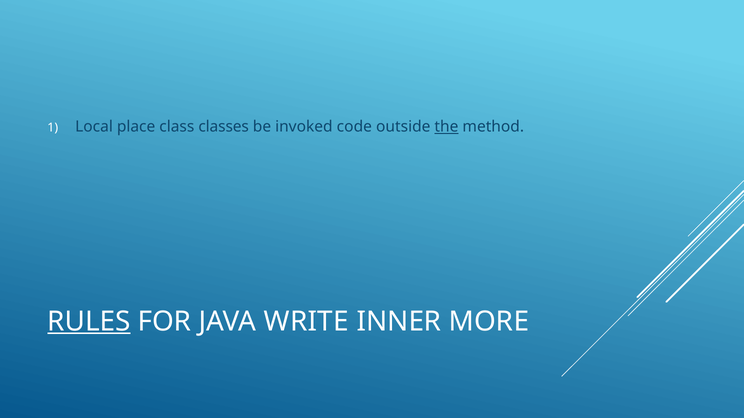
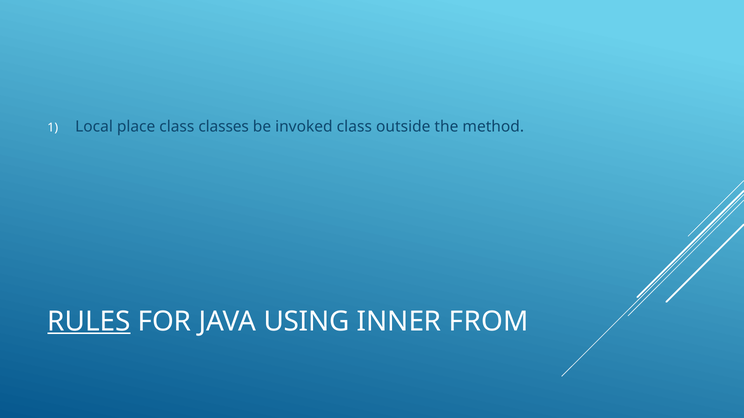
invoked code: code -> class (354, 127)
the underline: present -> none (446, 127)
WRITE: WRITE -> USING (307, 322)
MORE: MORE -> FROM (489, 322)
